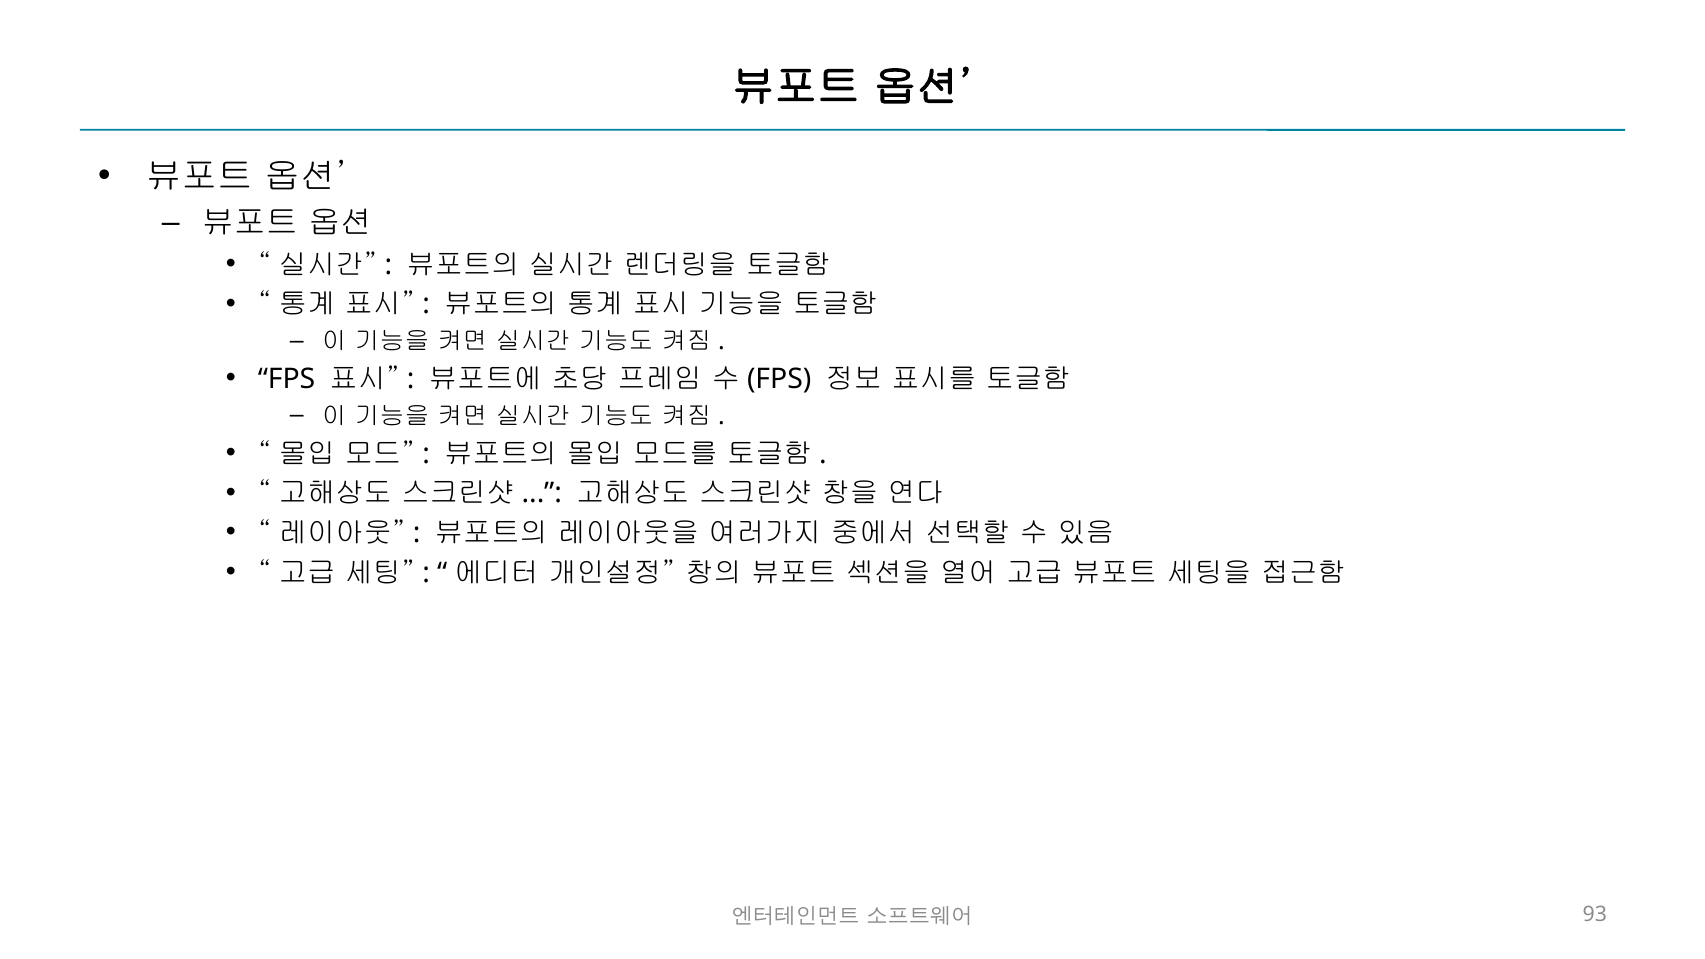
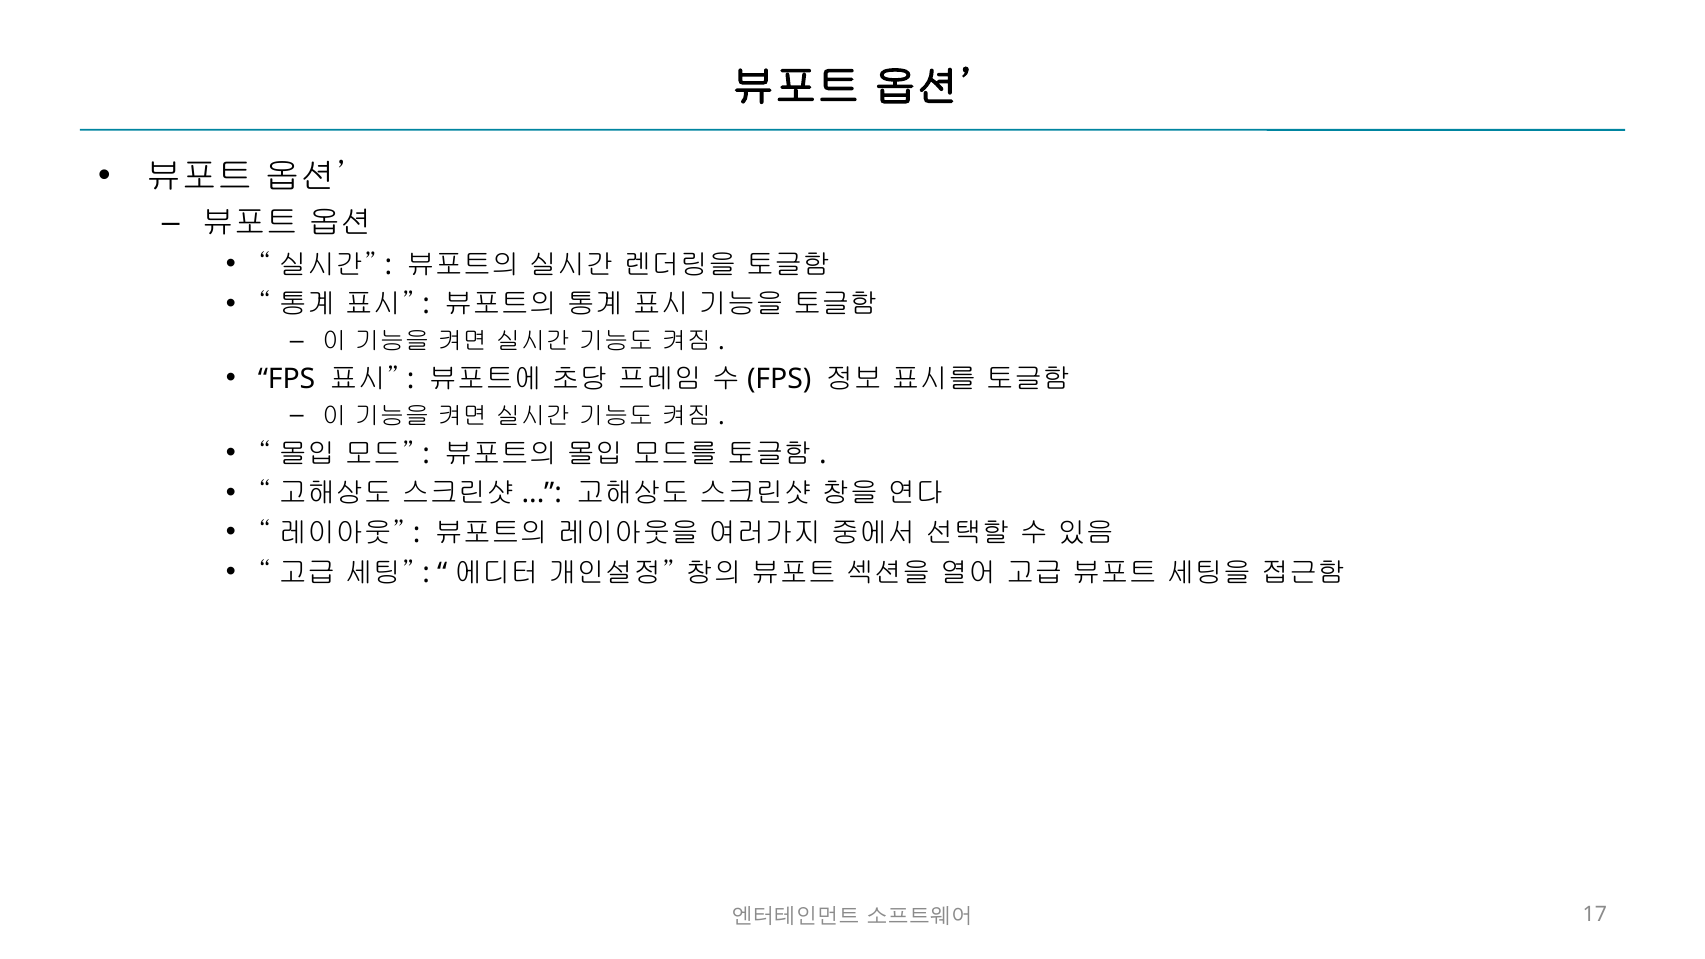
93: 93 -> 17 (1595, 914)
